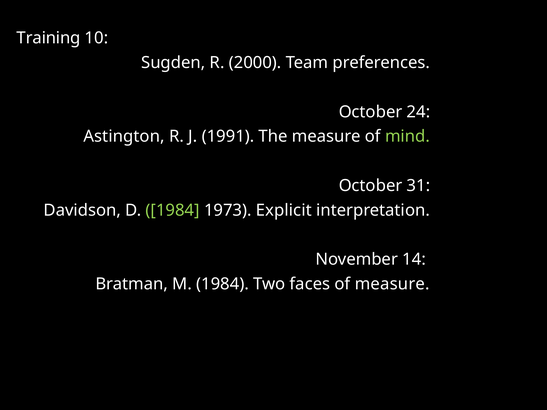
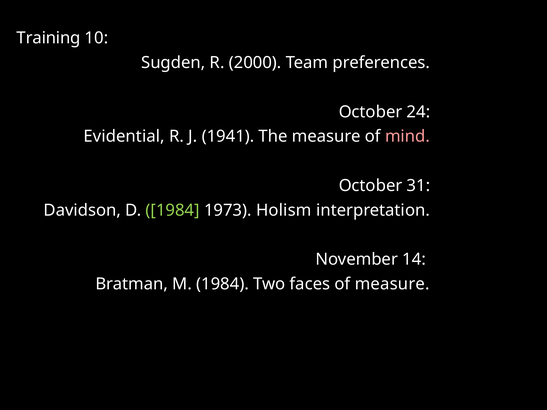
Astington: Astington -> Evidential (124, 137)
1991: 1991 -> 1941 (228, 137)
mind colour: light green -> pink (408, 137)
Explicit: Explicit -> Holism (284, 210)
